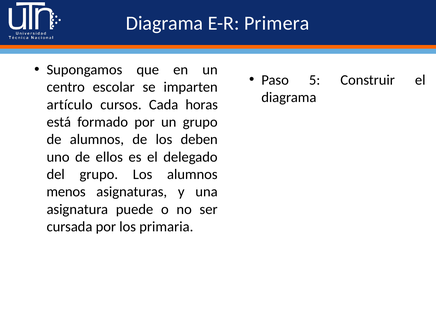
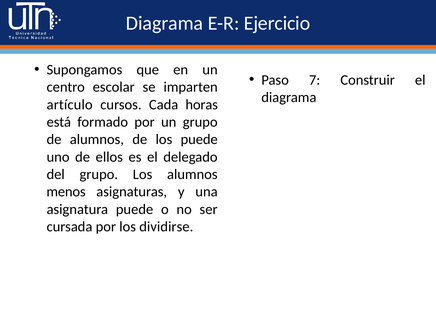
Primera: Primera -> Ejercicio (277, 23)
5: 5 -> 7 (315, 80)
los deben: deben -> puede (199, 139)
primaria: primaria -> dividirse (166, 227)
